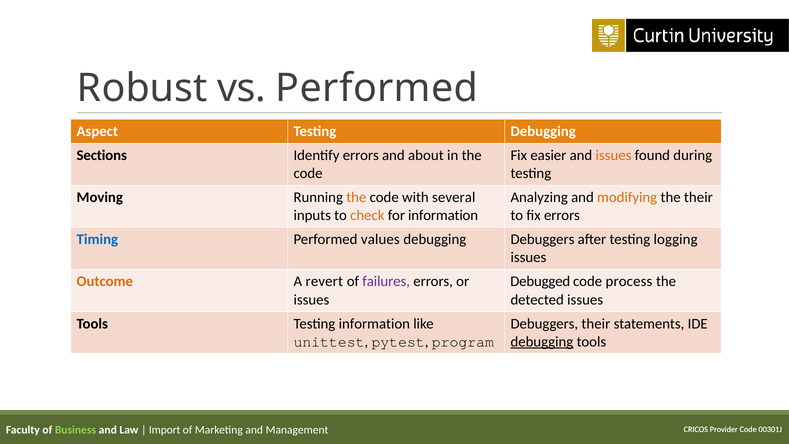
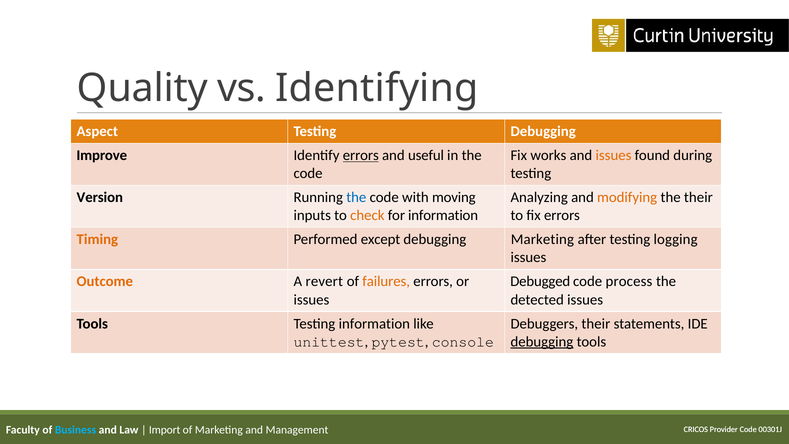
Robust: Robust -> Quality (142, 88)
vs Performed: Performed -> Identifying (377, 88)
Sections: Sections -> Improve (102, 155)
errors underline: none -> present (361, 155)
about: about -> useful (426, 155)
easier: easier -> works (548, 155)
Moving: Moving -> Version (100, 197)
the colour: orange -> blue (356, 197)
several: several -> moving (454, 197)
Timing colour: blue -> orange (97, 239)
values: values -> except (380, 239)
debugging Debuggers: Debuggers -> Marketing (542, 239)
failures colour: purple -> orange (386, 281)
program: program -> console (463, 342)
Business colour: light green -> light blue (75, 430)
